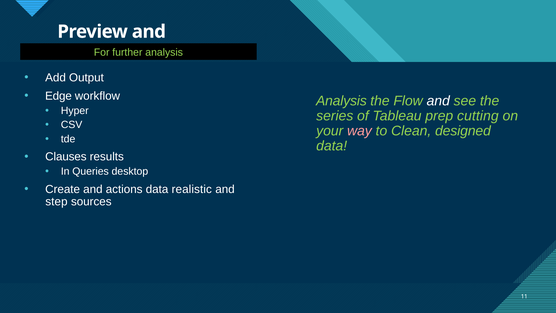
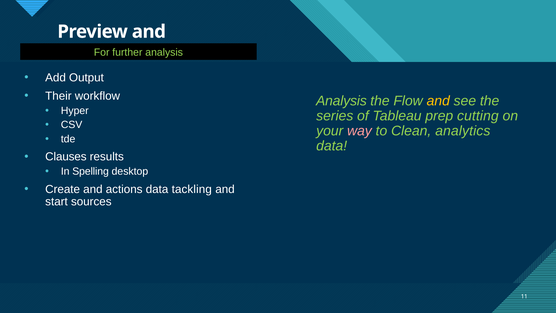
Edge: Edge -> Their (58, 96)
and colour: white -> yellow (438, 101)
designed: designed -> analytics (463, 131)
Queries: Queries -> Spelling (91, 171)
realistic: realistic -> tackling (192, 189)
step: step -> start (57, 202)
